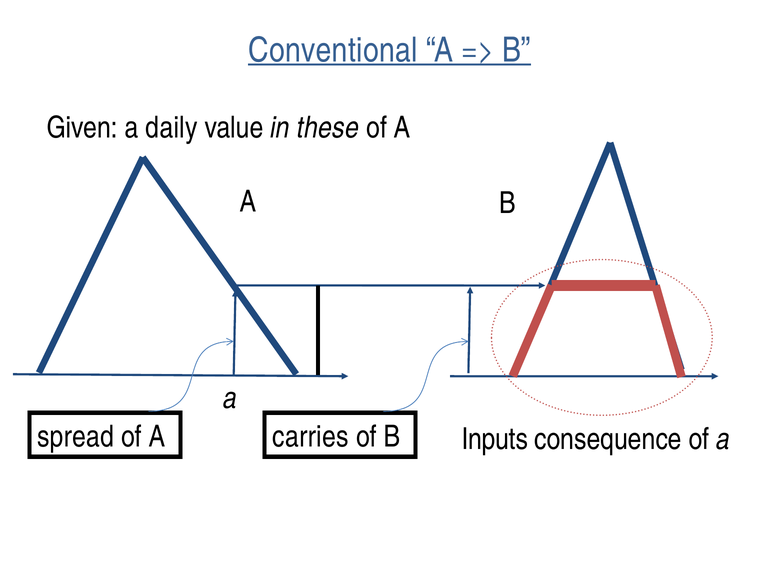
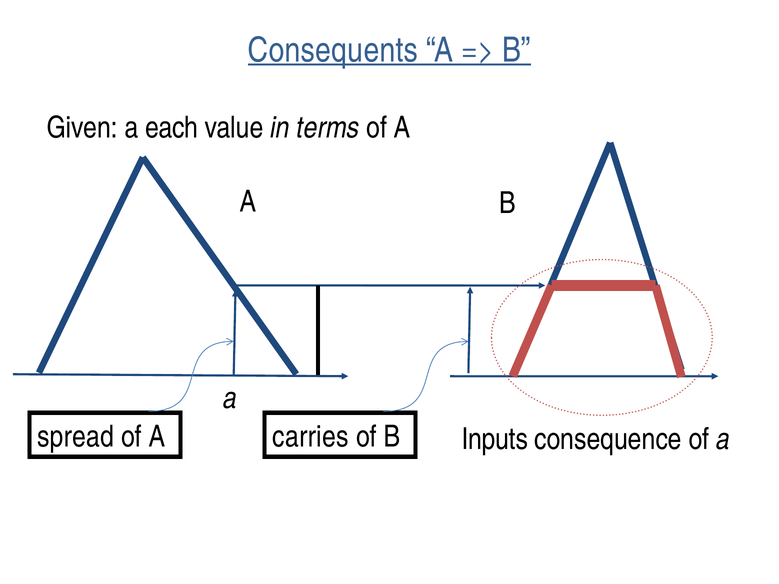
Conventional: Conventional -> Consequents (333, 50)
daily: daily -> each (172, 128)
these: these -> terms (328, 128)
